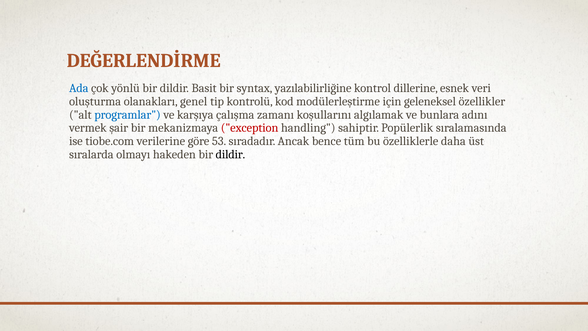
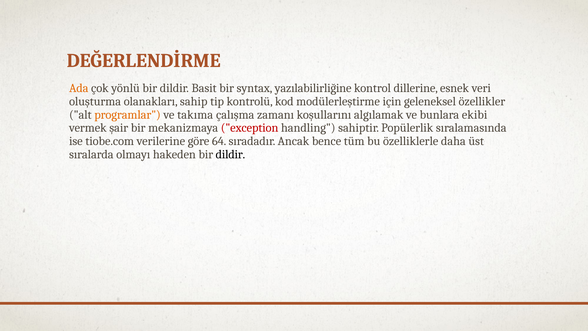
Ada colour: blue -> orange (79, 88)
genel: genel -> sahip (194, 101)
programlar colour: blue -> orange (128, 115)
karşıya: karşıya -> takıma (195, 115)
adını: adını -> ekibi (475, 115)
53: 53 -> 64 (219, 141)
